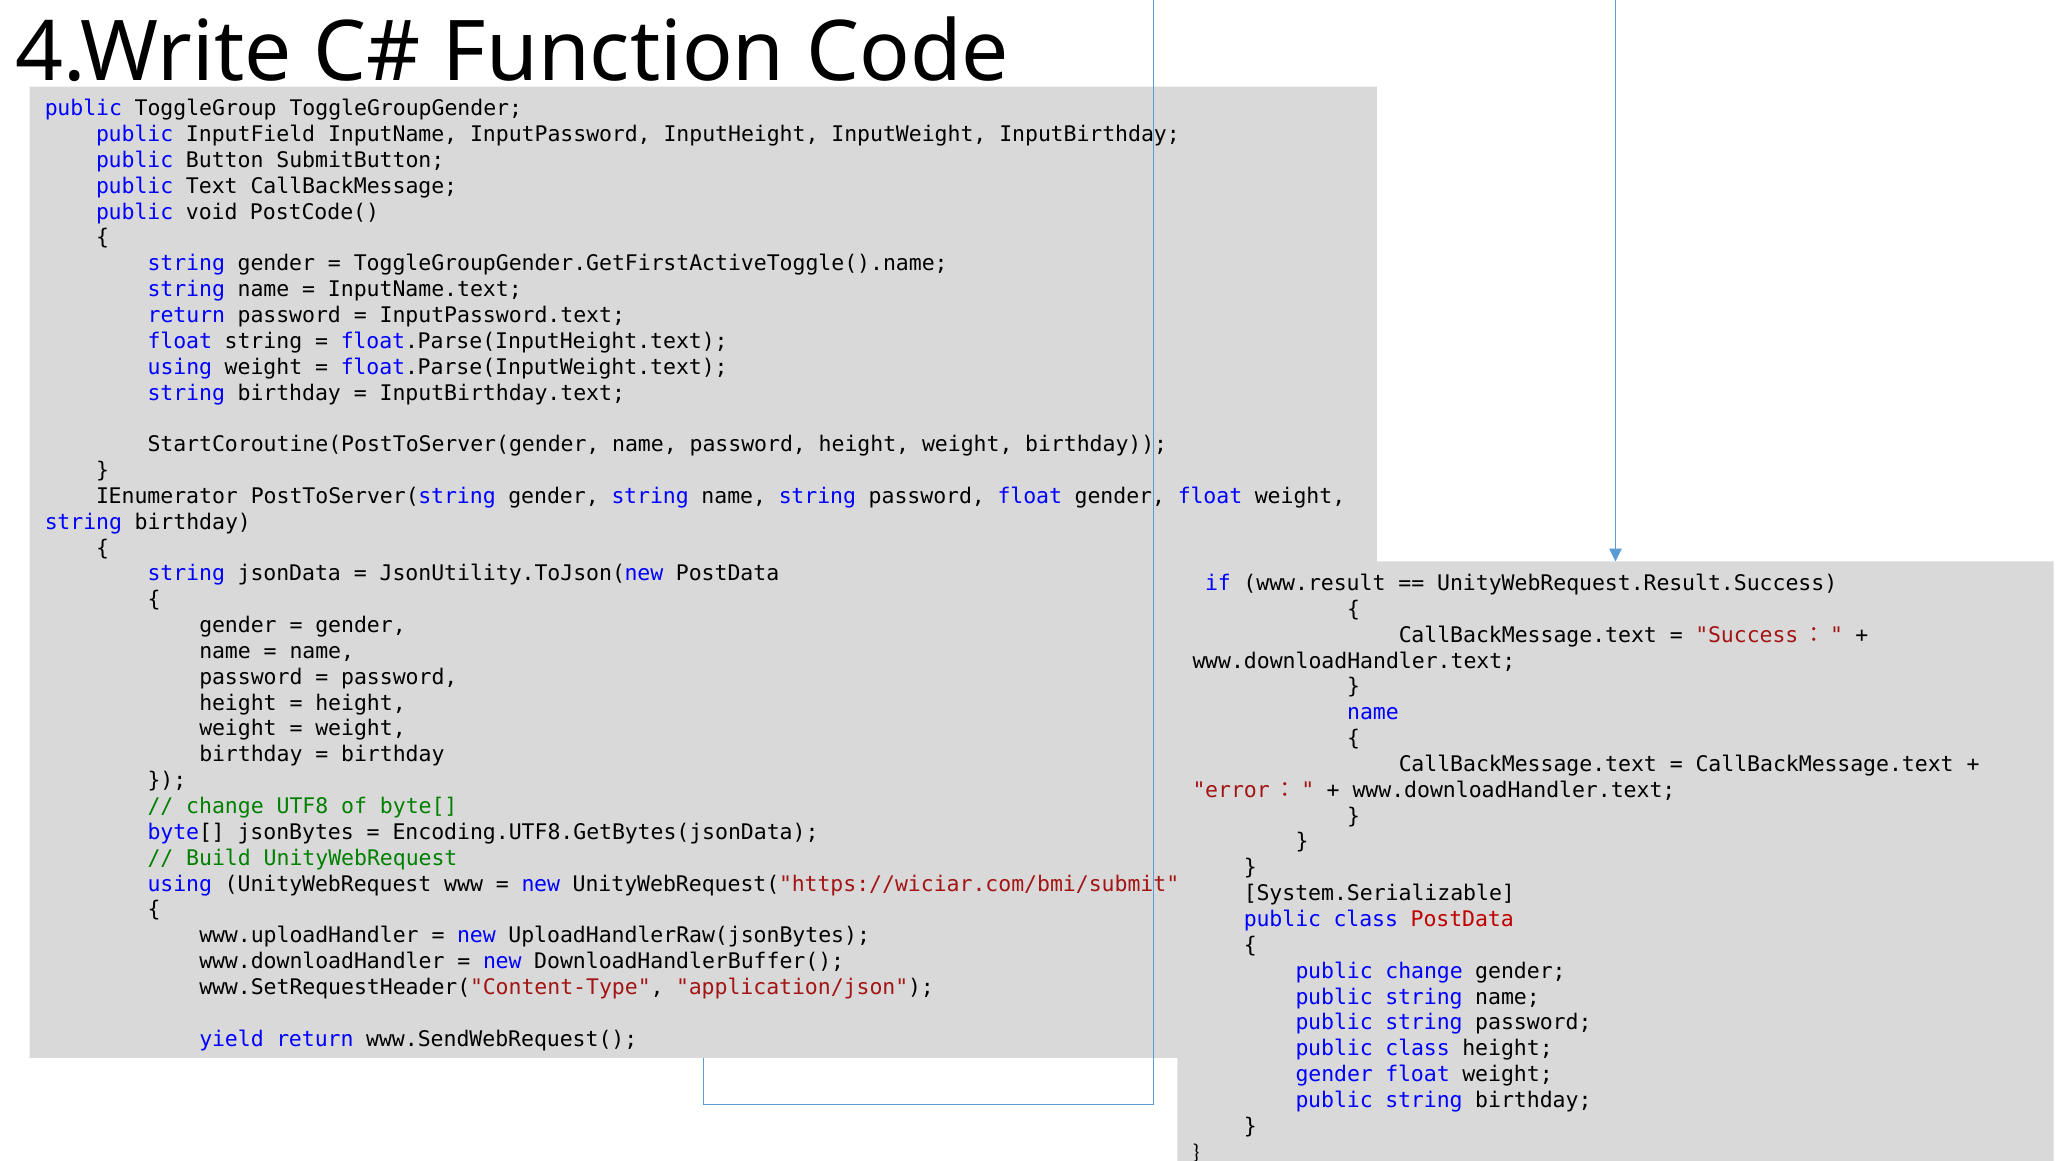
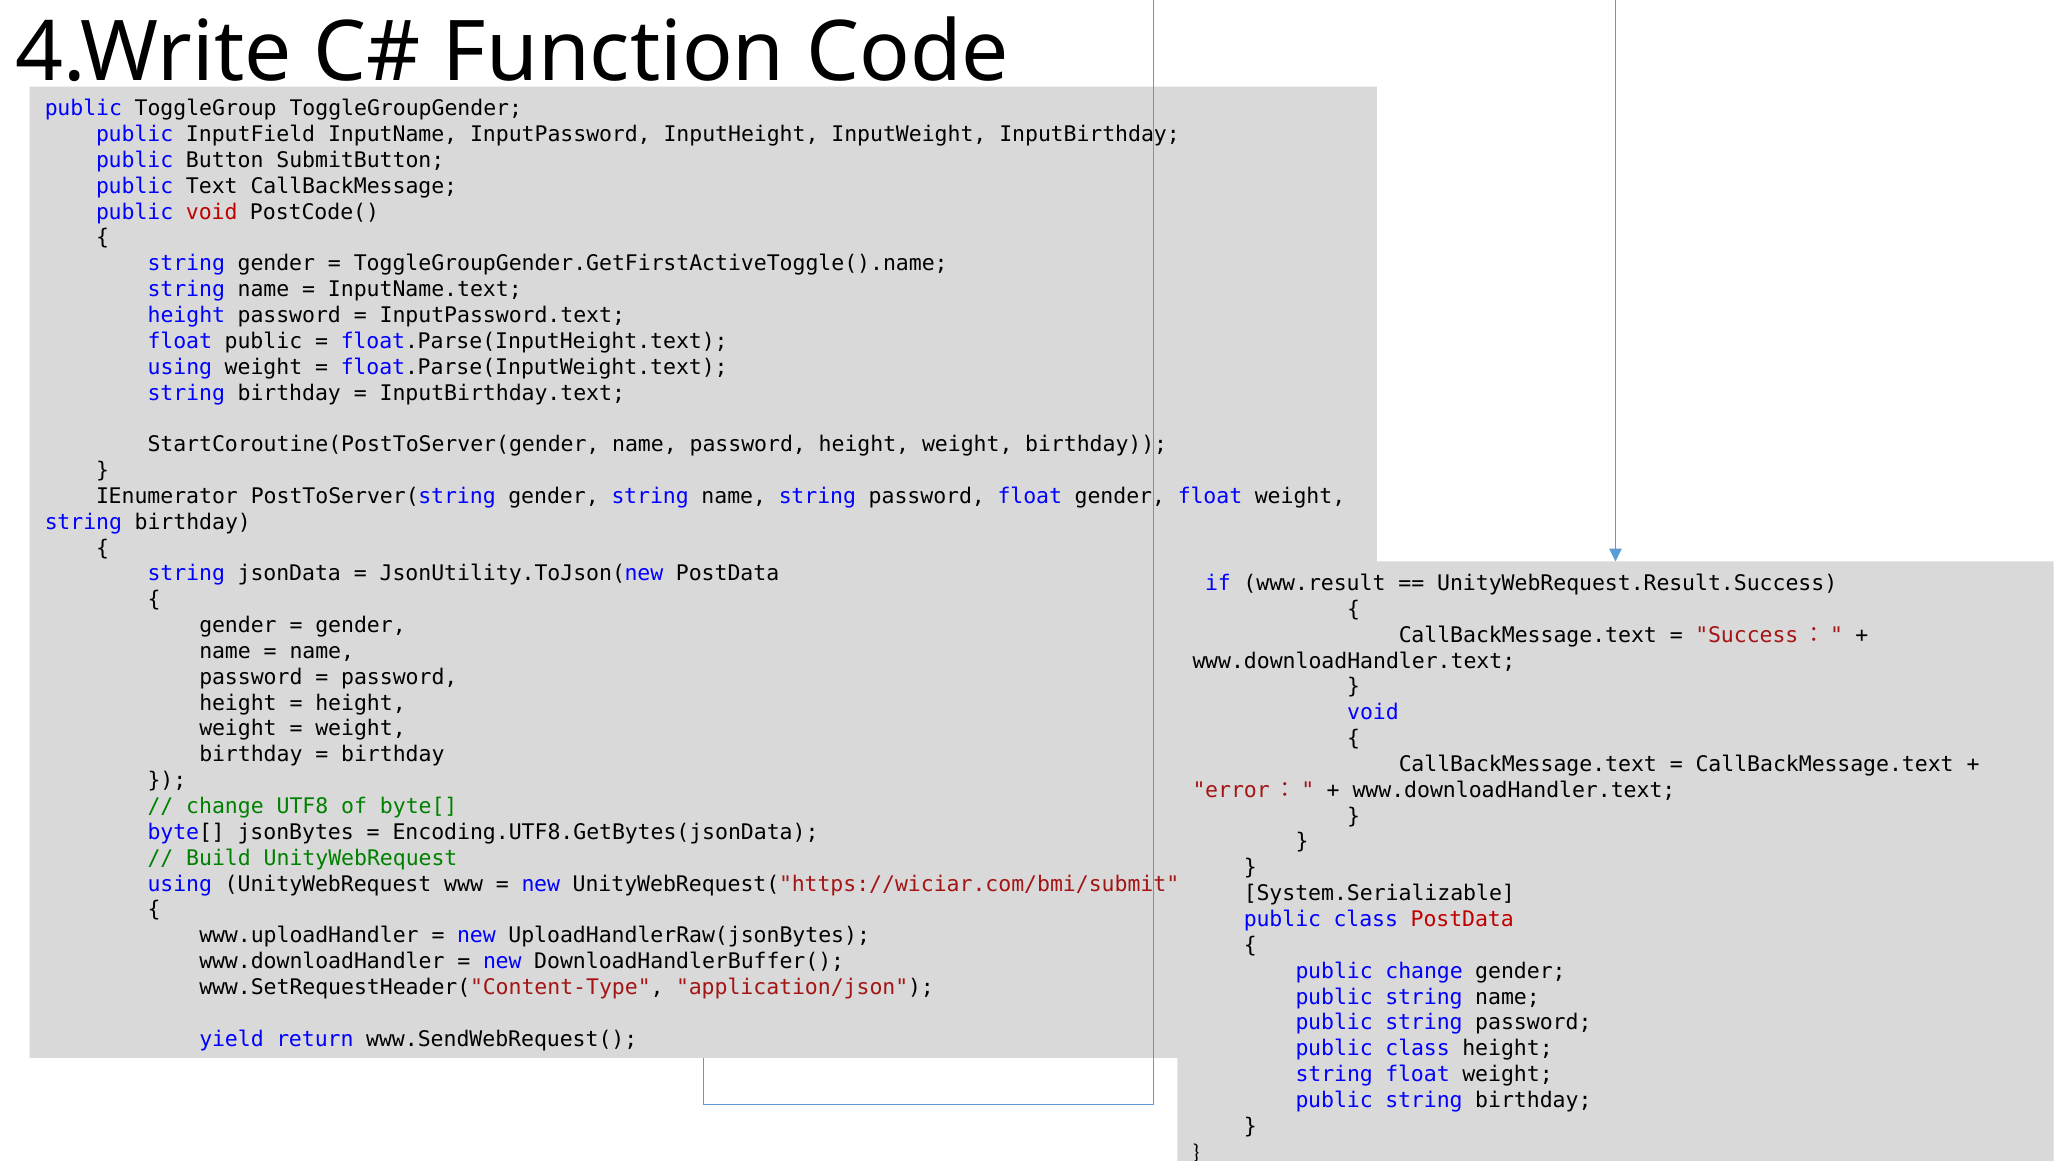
void colour: black -> red (212, 212)
return: return -> height (186, 316)
float string: string -> public (263, 341)
name: name -> void (1373, 713)
gender: gender -> string (1334, 1075)
